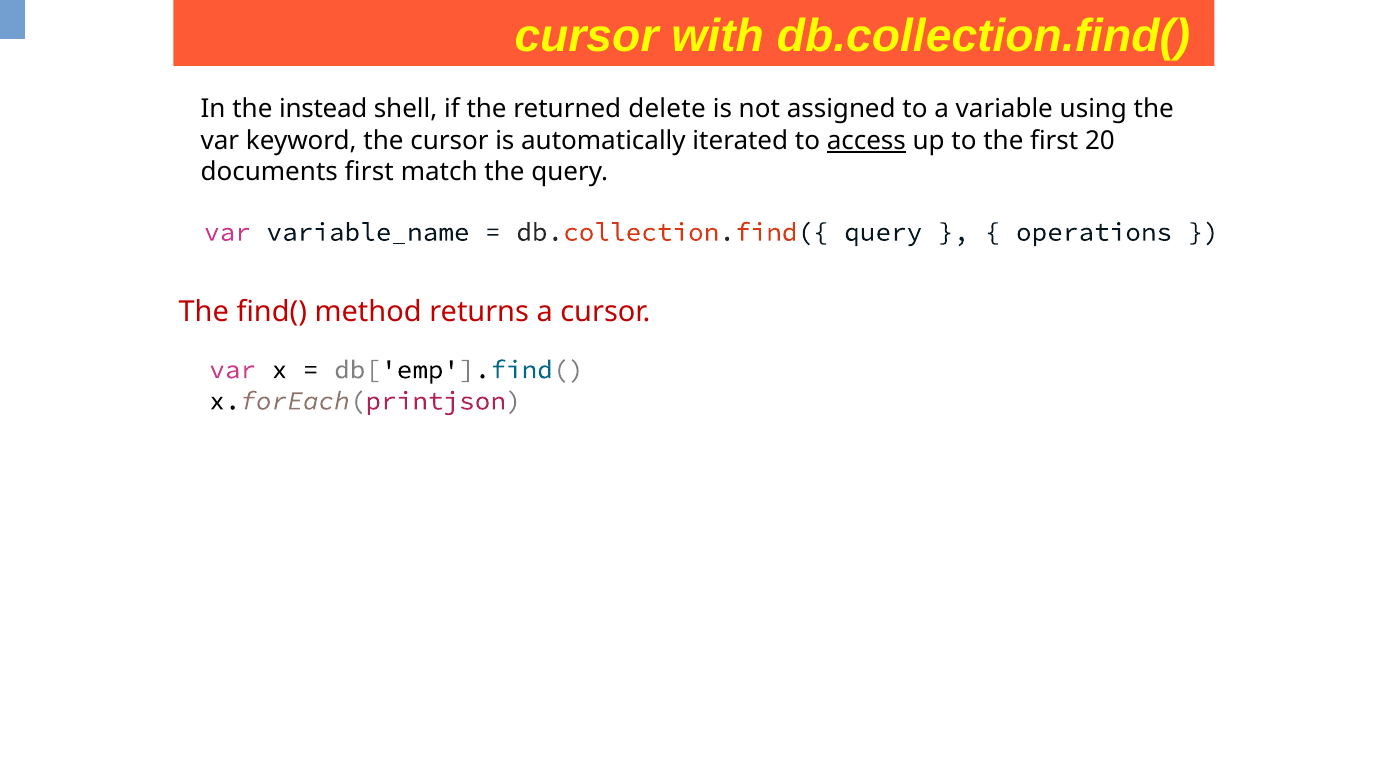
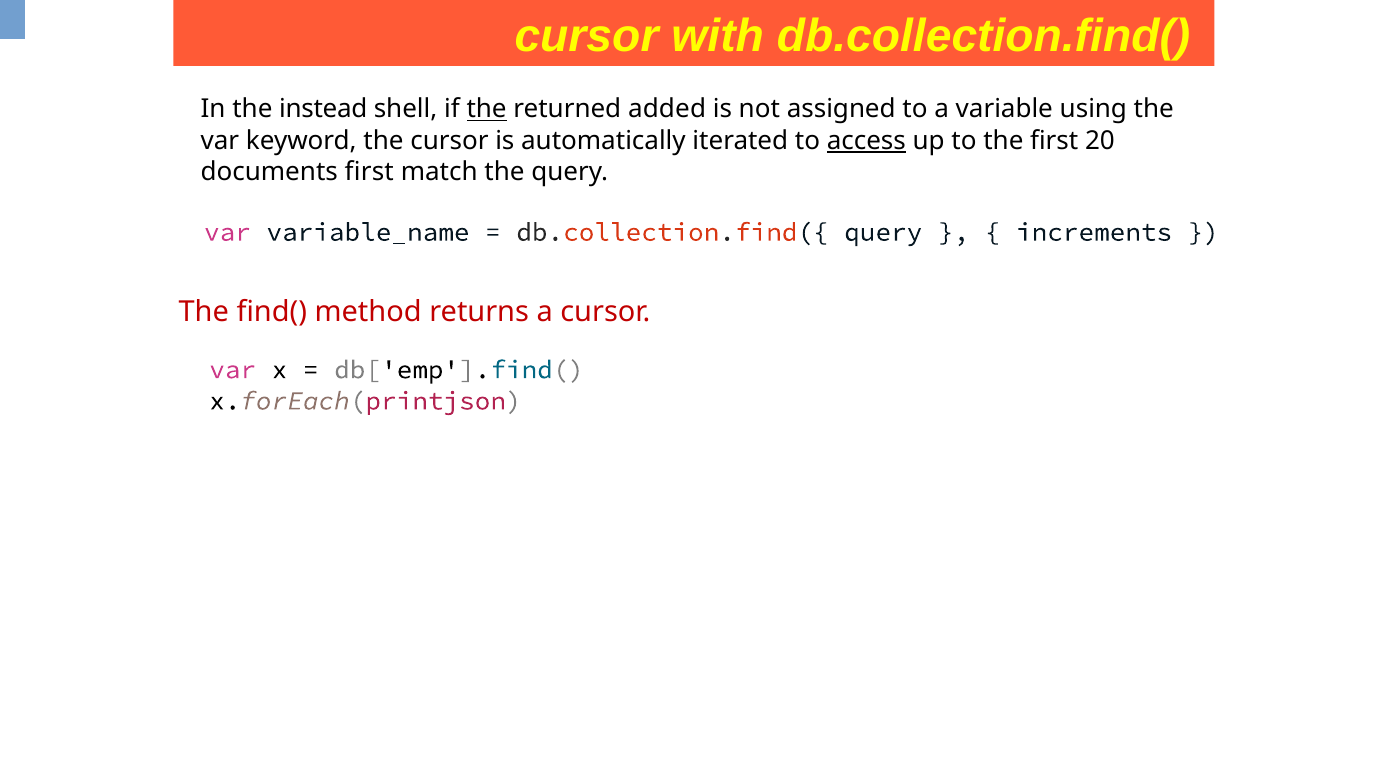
the underline: none -> present (487, 109)
delete: delete -> added (667, 109)
operations: operations -> increments (1094, 232)
